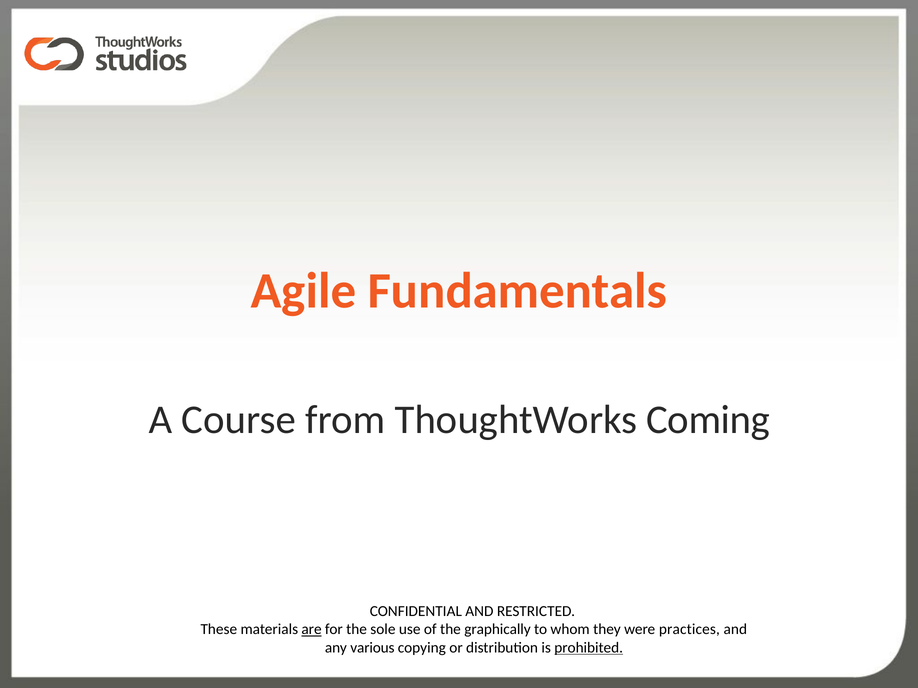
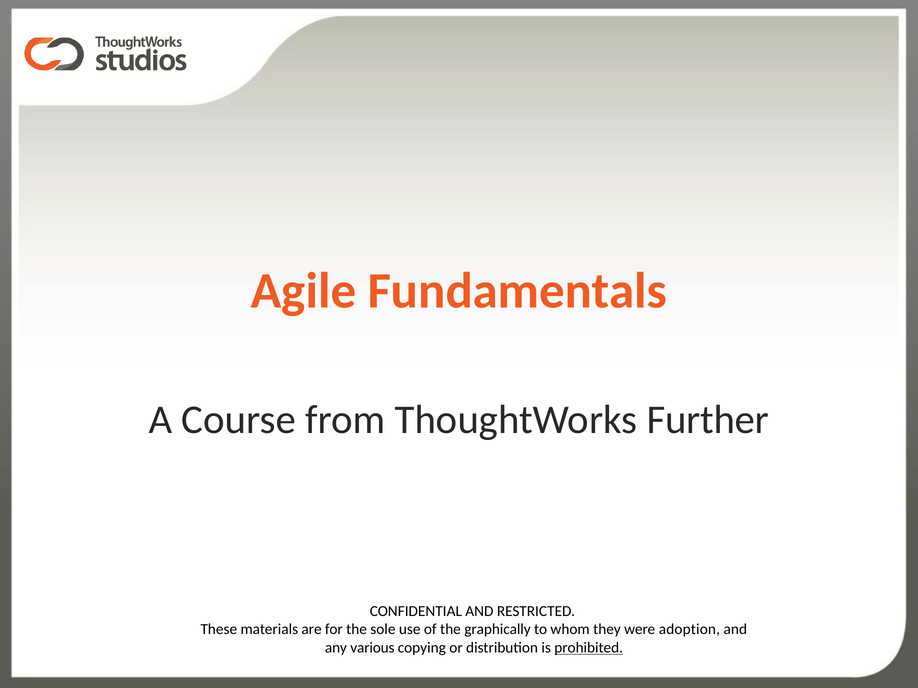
Coming: Coming -> Further (708, 420)
are underline: present -> none (312, 630)
practices: practices -> adoption (689, 630)
